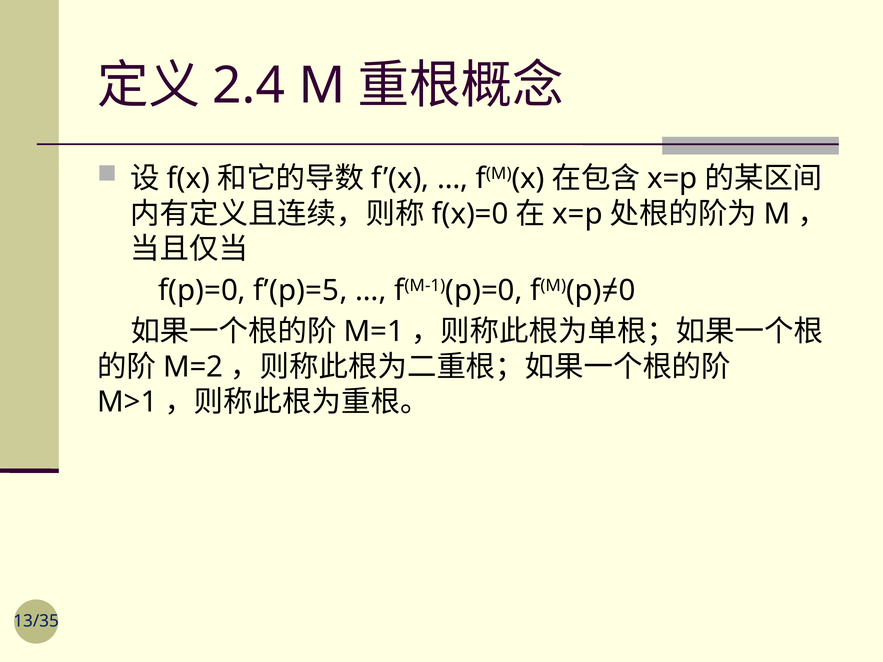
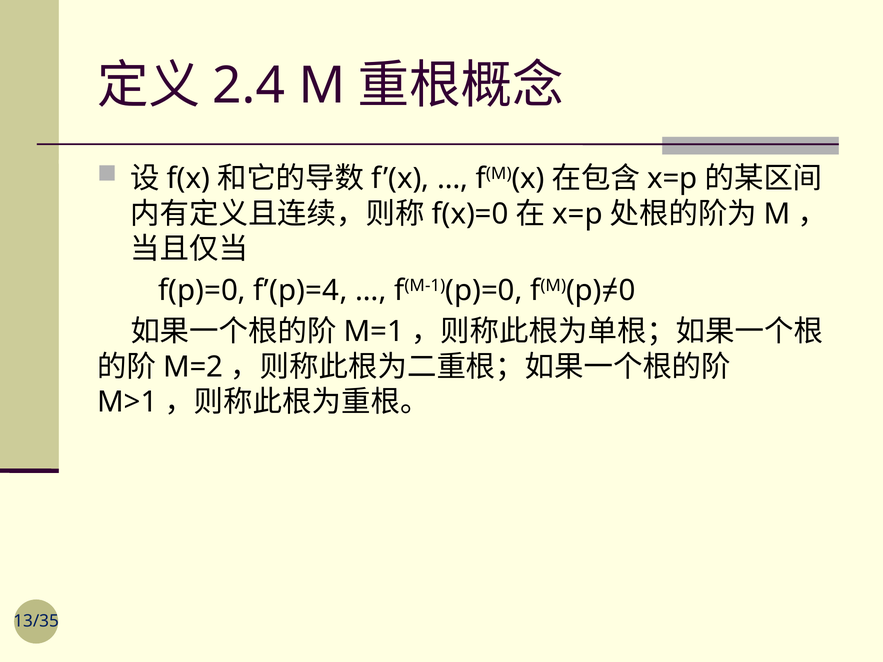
f’(p)=5: f’(p)=5 -> f’(p)=4 (300, 291)
